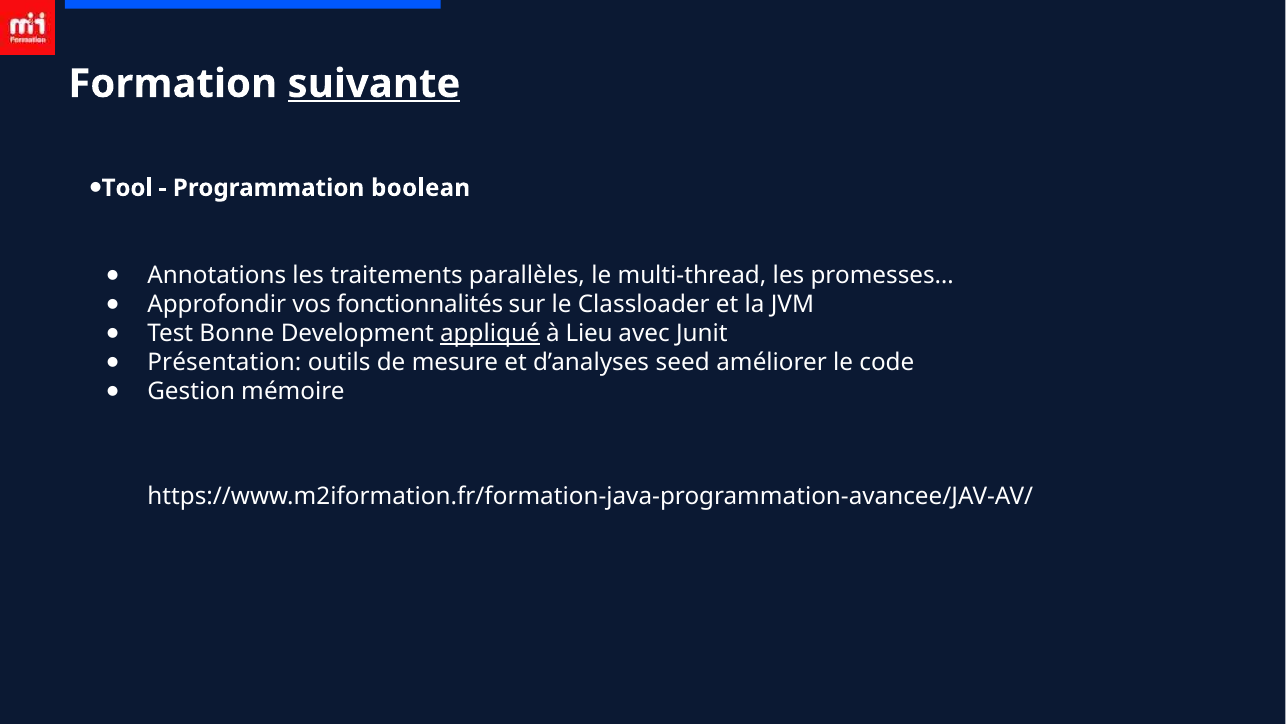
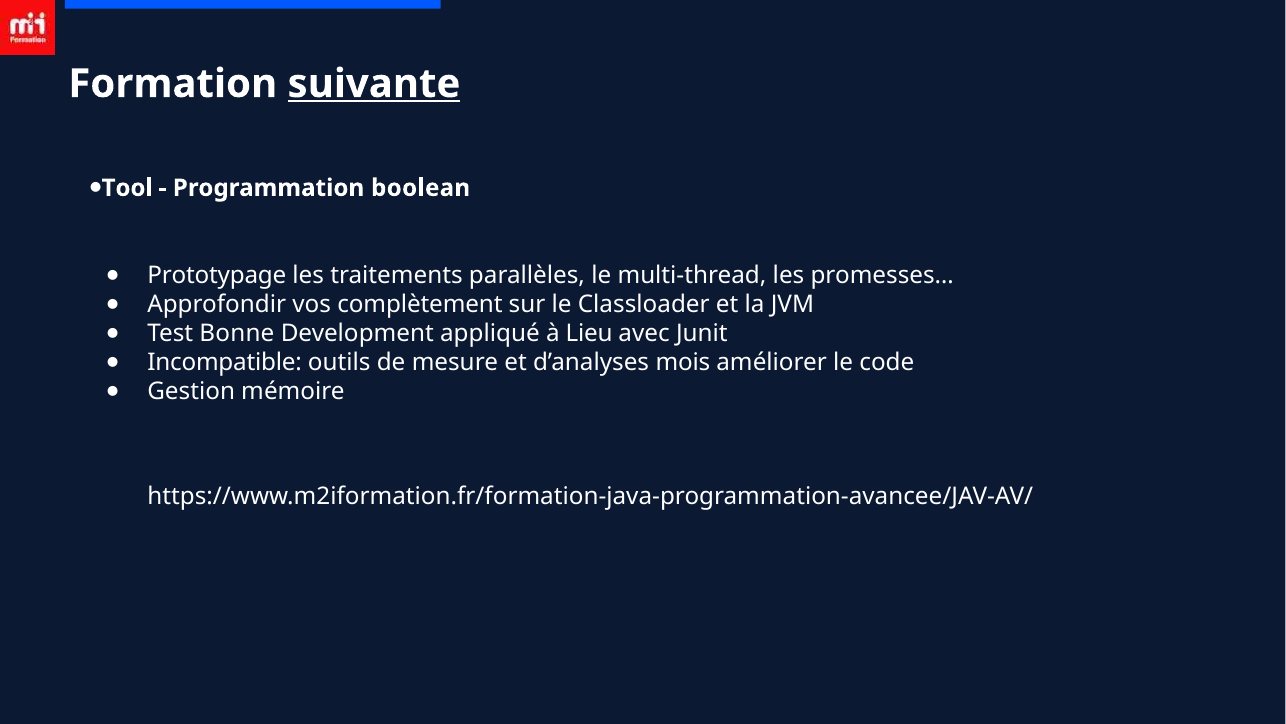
Annotations: Annotations -> Prototypage (217, 275)
fonctionnalités: fonctionnalités -> complètement (420, 304)
appliqué underline: present -> none (490, 333)
Présentation: Présentation -> Incompatible (225, 362)
seed: seed -> mois (683, 362)
